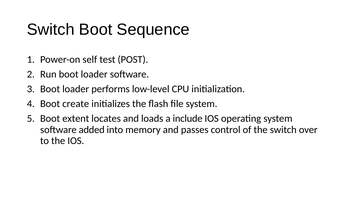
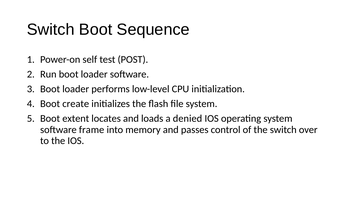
include: include -> denied (187, 119)
added: added -> frame (92, 130)
